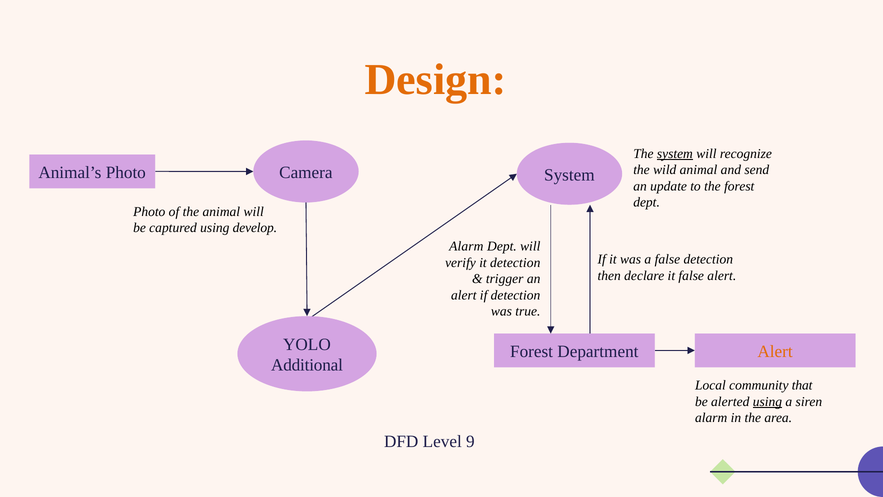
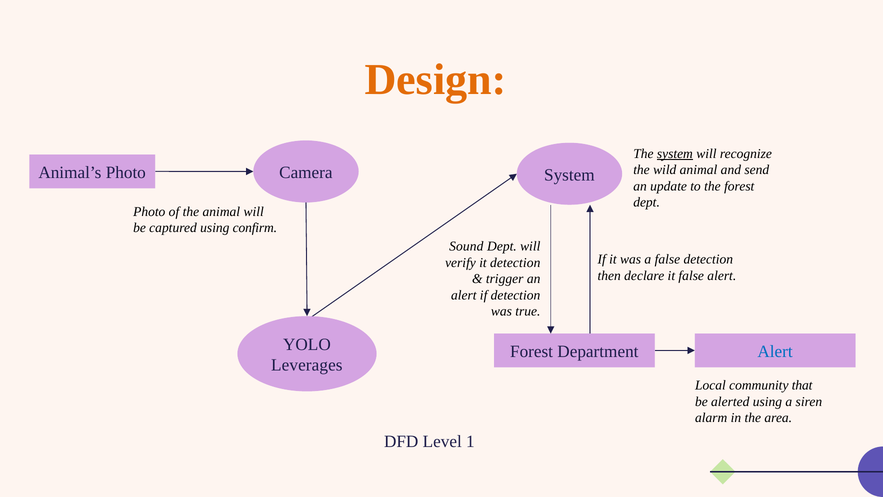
develop: develop -> confirm (255, 228)
Alarm: Alarm -> Sound (466, 246)
Alert colour: orange -> blue (775, 351)
Additional: Additional -> Leverages (307, 365)
using underline: present -> none (767, 401)
9: 9 -> 1 (470, 441)
